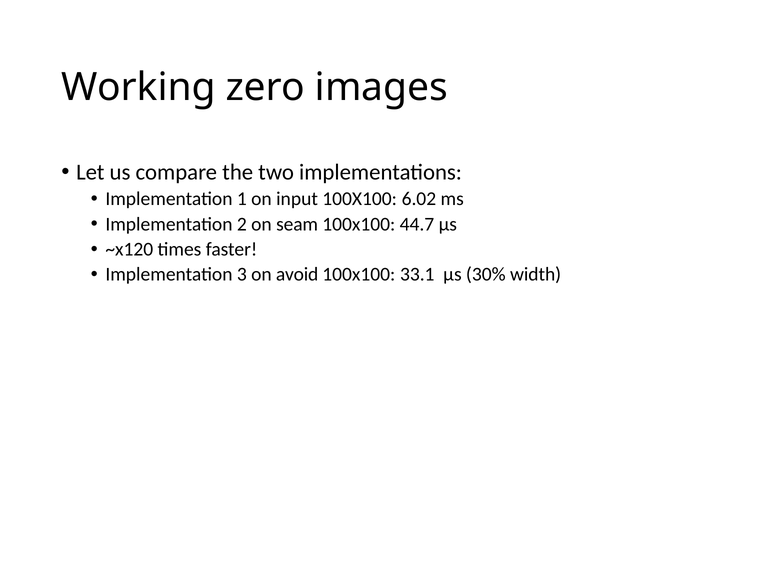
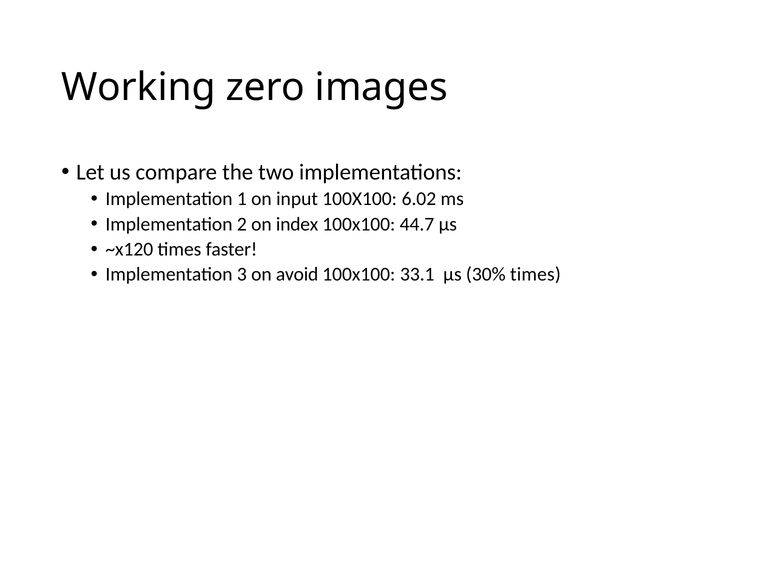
seam: seam -> index (297, 224)
30% width: width -> times (535, 274)
